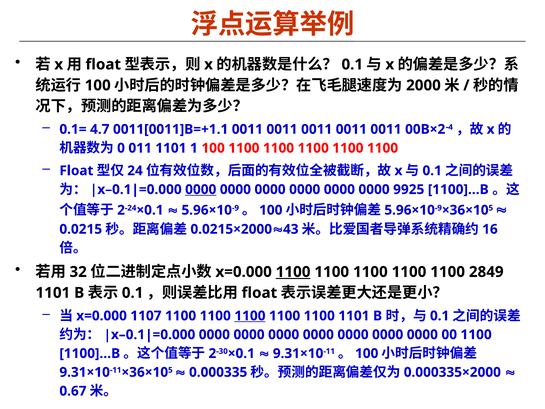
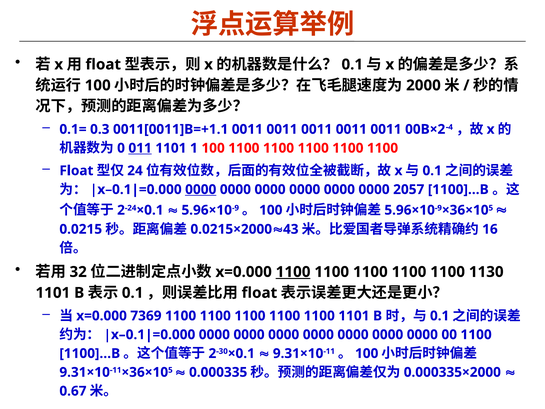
4.7: 4.7 -> 0.3 (100, 129)
011 underline: none -> present (140, 148)
9925: 9925 -> 2057 (409, 189)
2849: 2849 -> 1130 (486, 272)
1107: 1107 -> 7369 (146, 316)
1100 underline: present -> none (250, 316)
